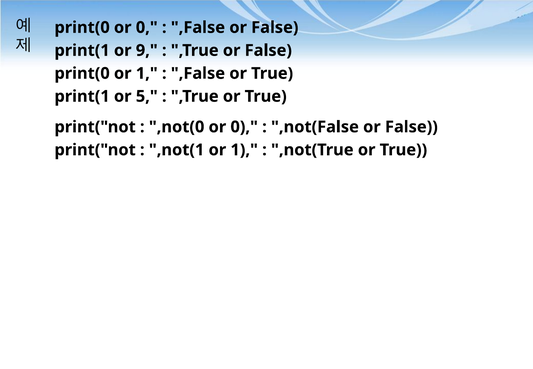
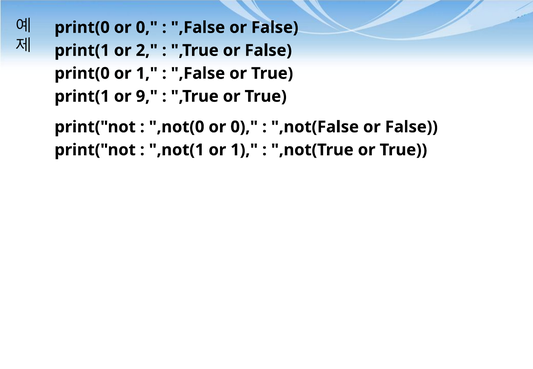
9: 9 -> 2 (147, 50)
5: 5 -> 9 (147, 96)
